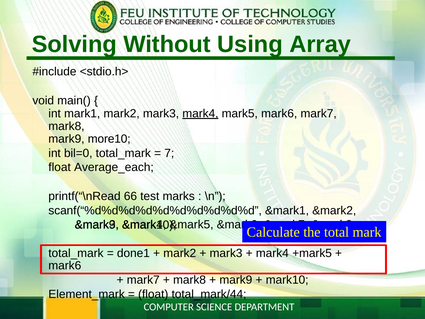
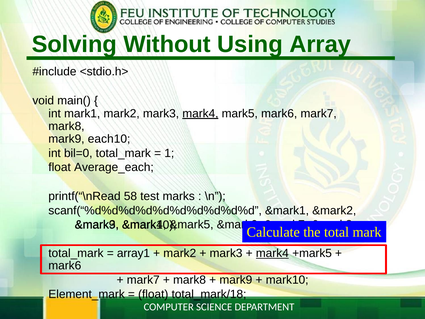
more10: more10 -> each10 (109, 139)
7: 7 -> 1 (169, 153)
66: 66 -> 58 (130, 196)
done1: done1 -> array1 (133, 253)
mark4 underline: none -> present (272, 253)
total_mark/44: total_mark/44 -> total_mark/18 (209, 294)
